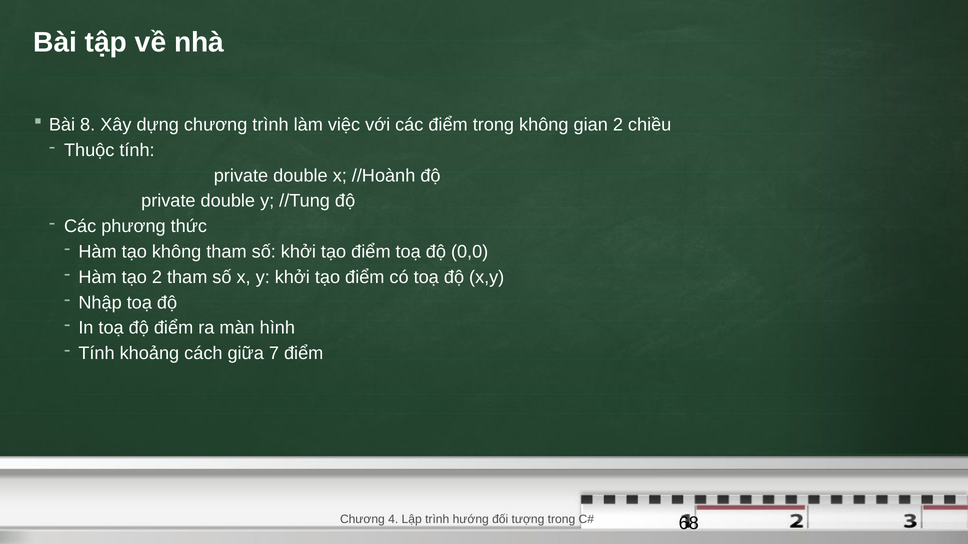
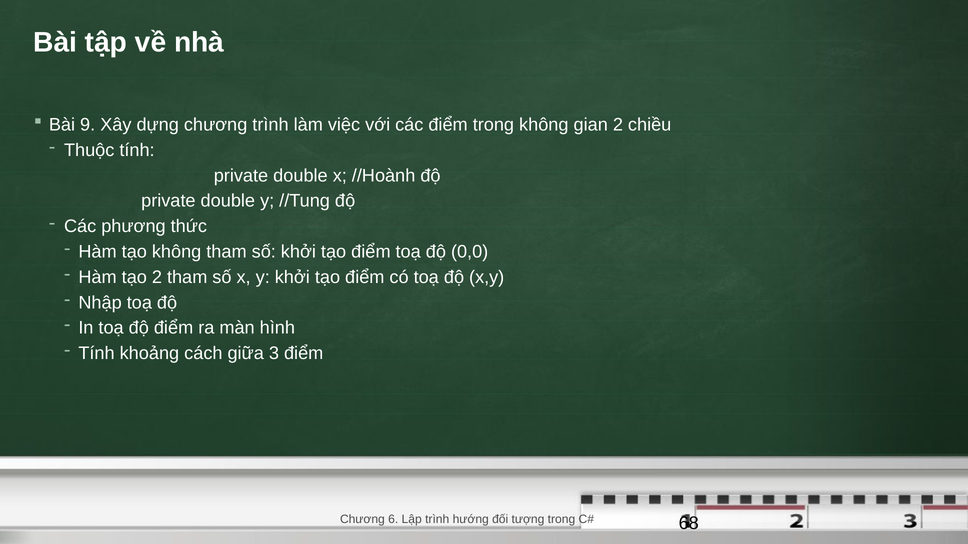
8: 8 -> 9 (88, 125)
7: 7 -> 3 (274, 354)
4: 4 -> 6 (393, 520)
